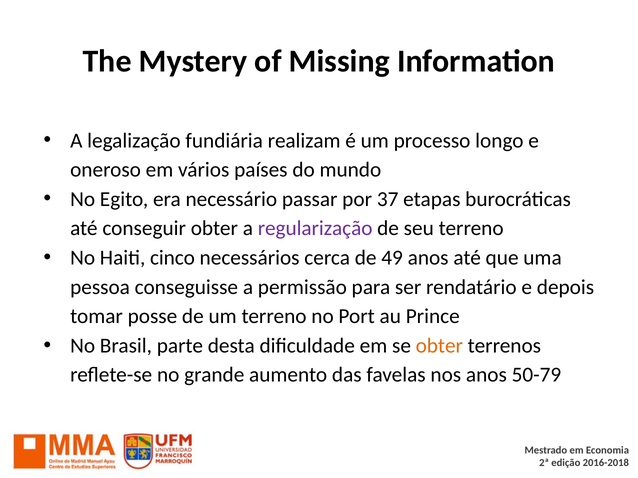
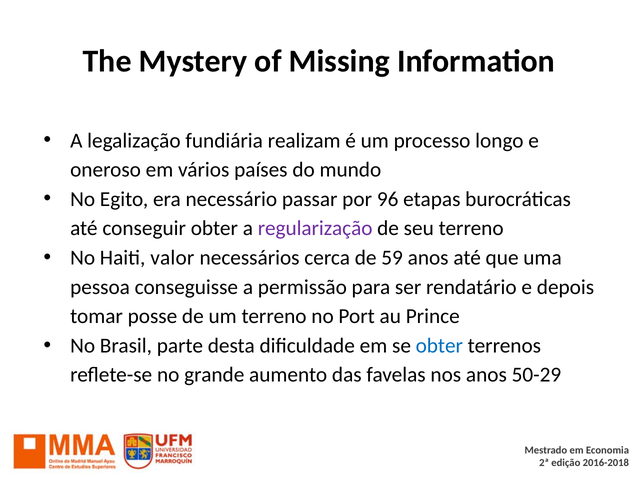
37: 37 -> 96 (388, 199)
cinco: cinco -> valor (172, 258)
49: 49 -> 59 (392, 258)
obter colour: orange -> blue (439, 346)
50-79: 50-79 -> 50-29 (536, 375)
